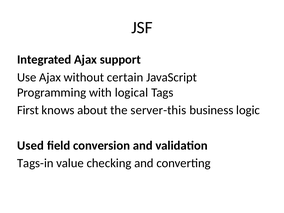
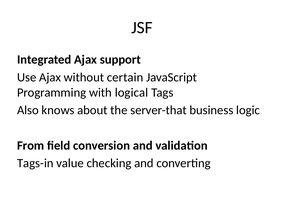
First: First -> Also (28, 110)
server-this: server-this -> server-that (159, 110)
Used: Used -> From (31, 146)
